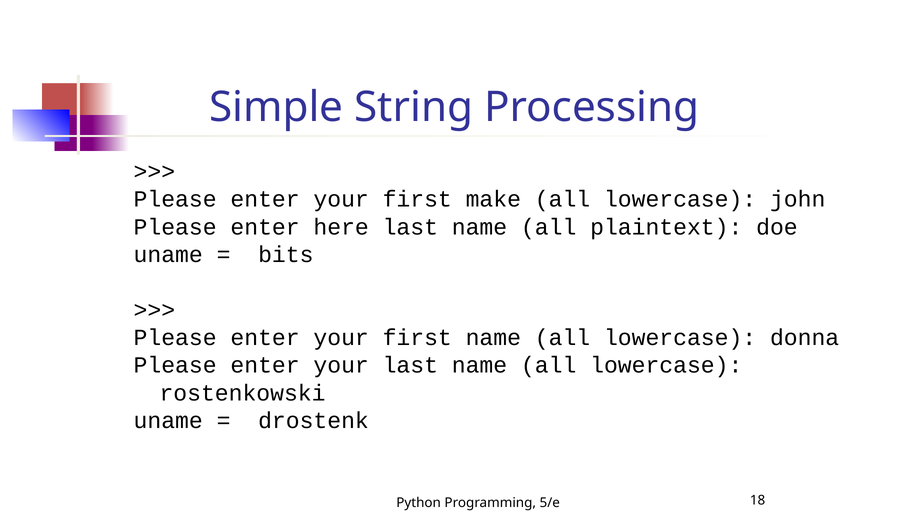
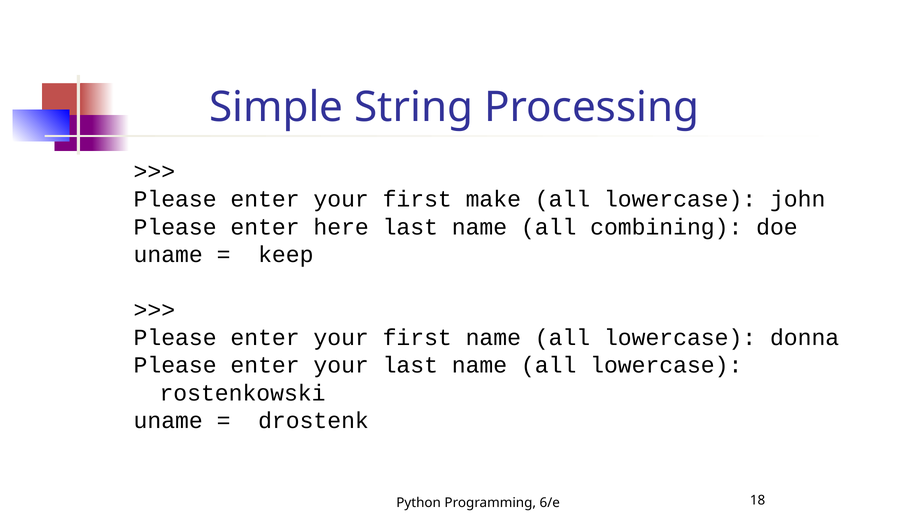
plaintext: plaintext -> combining (666, 227)
bits: bits -> keep (286, 254)
5/e: 5/e -> 6/e (550, 502)
